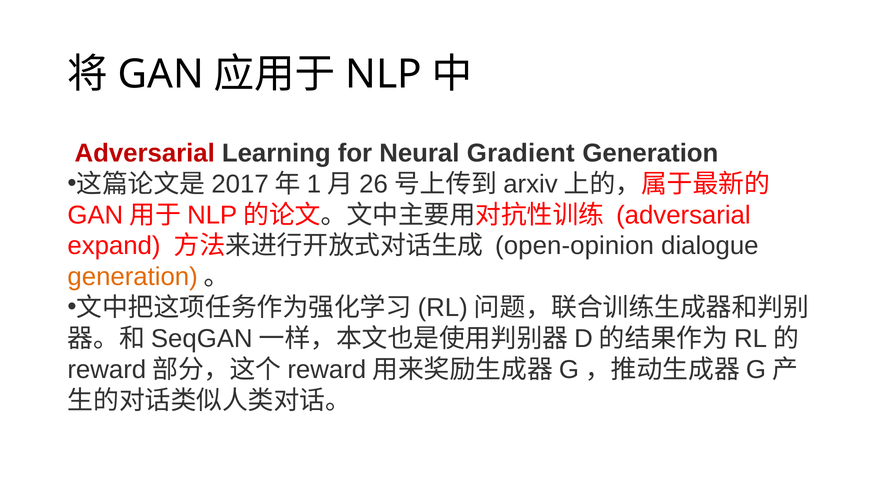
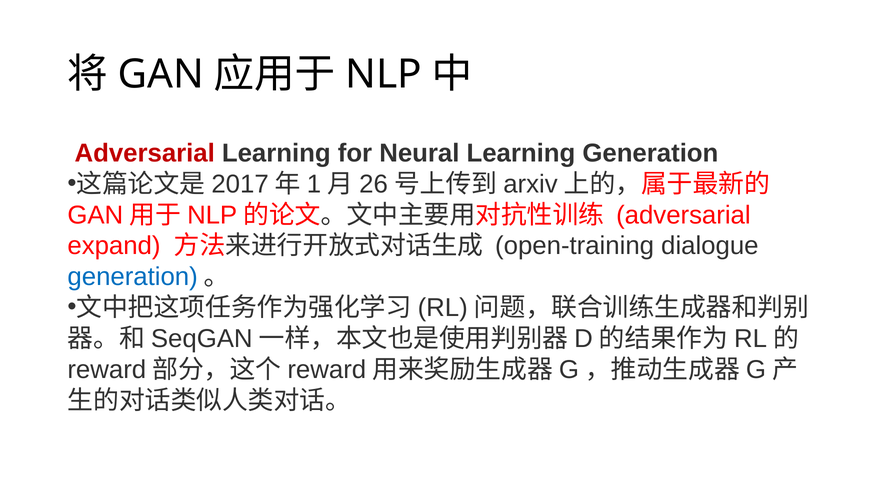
Neural Gradient: Gradient -> Learning (521, 153)
open-opinion: open-opinion -> open-training (575, 246)
generation colour: orange -> blue (133, 277)
